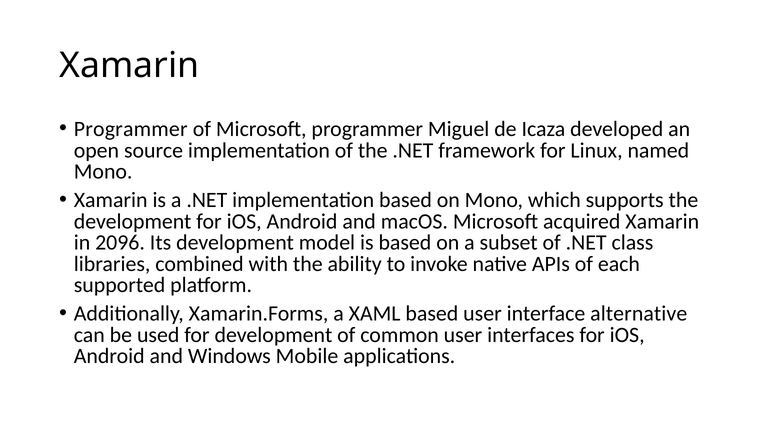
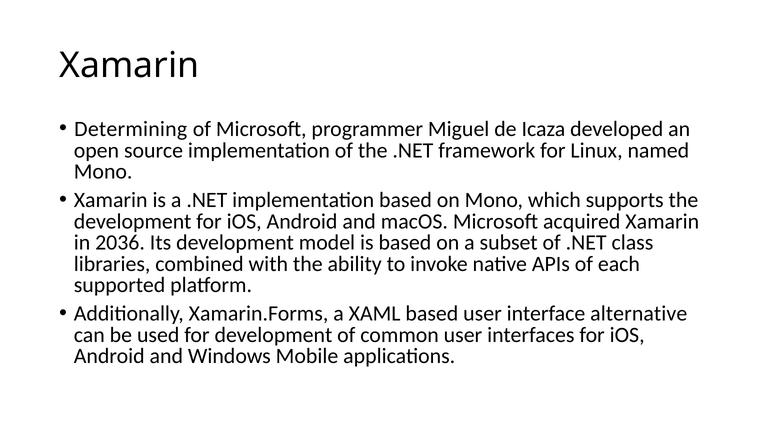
Programmer: Programmer -> Determining (131, 129)
2096: 2096 -> 2036 (120, 243)
